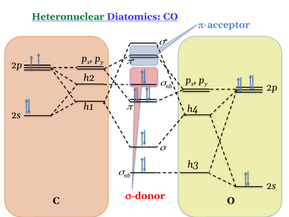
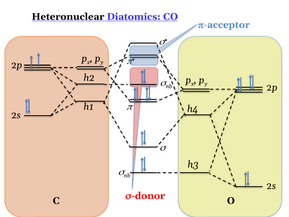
Heteronuclear colour: green -> black (68, 17)
